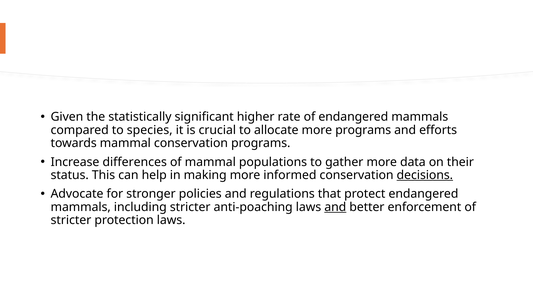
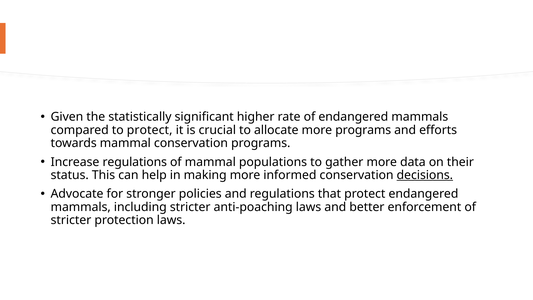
to species: species -> protect (150, 130)
Increase differences: differences -> regulations (135, 162)
and underline: present -> none (335, 207)
